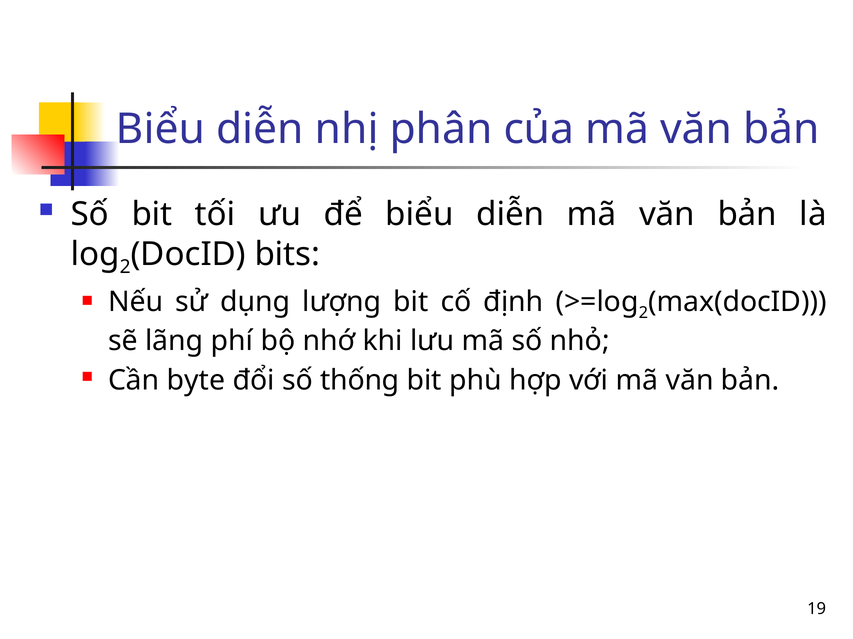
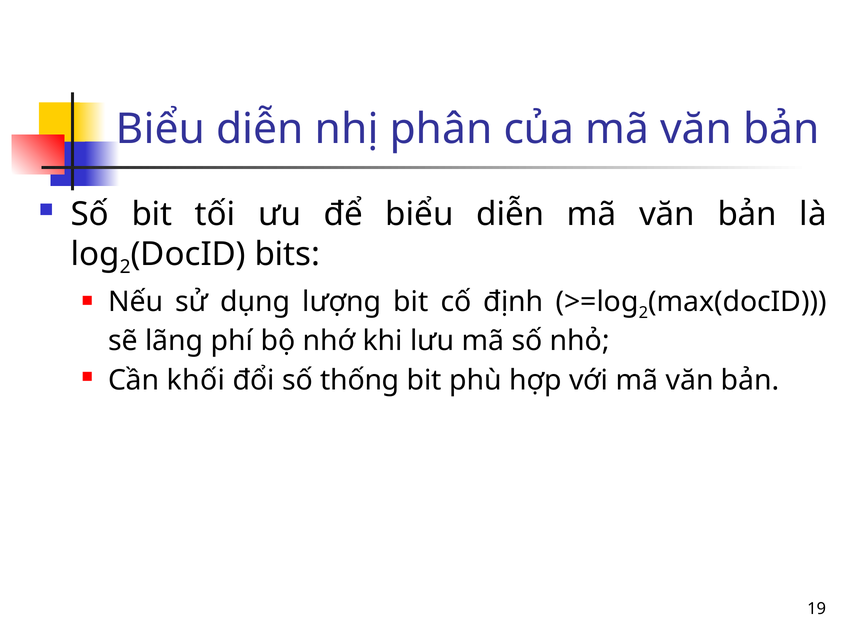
byte: byte -> khối (196, 381)
